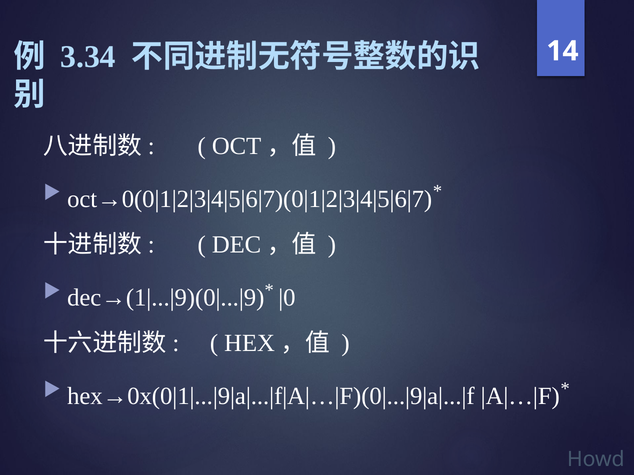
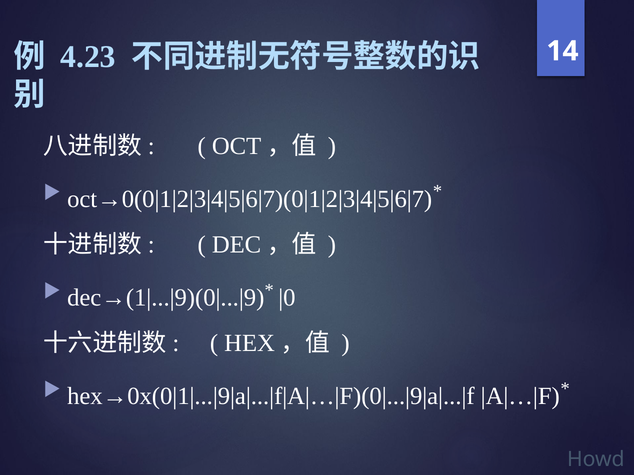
3.34: 3.34 -> 4.23 (88, 57)
